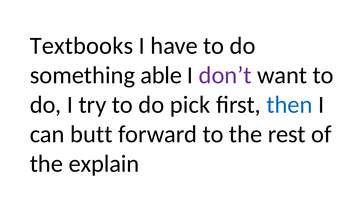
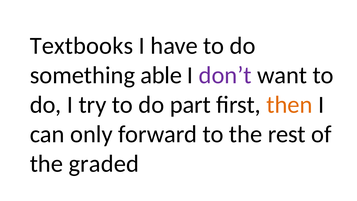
pick: pick -> part (190, 105)
then colour: blue -> orange (289, 105)
butt: butt -> only (91, 134)
explain: explain -> graded (104, 164)
